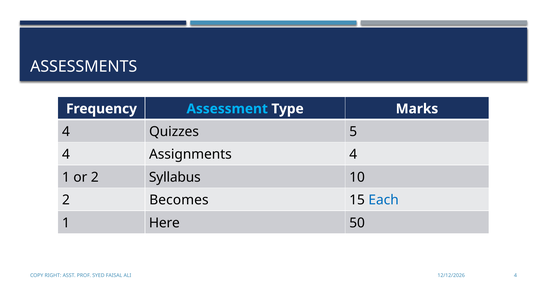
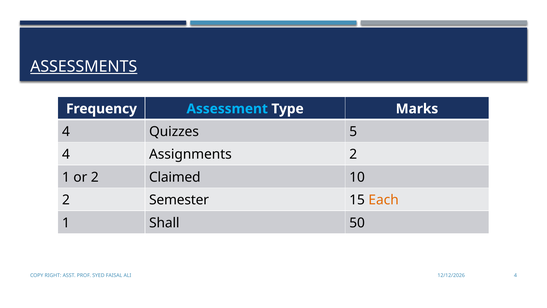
ASSESSMENTS underline: none -> present (84, 66)
Assignments 4: 4 -> 2 (353, 154)
Syllabus: Syllabus -> Claimed (175, 177)
Becomes: Becomes -> Semester (179, 200)
Each colour: blue -> orange (384, 200)
Here: Here -> Shall (164, 223)
